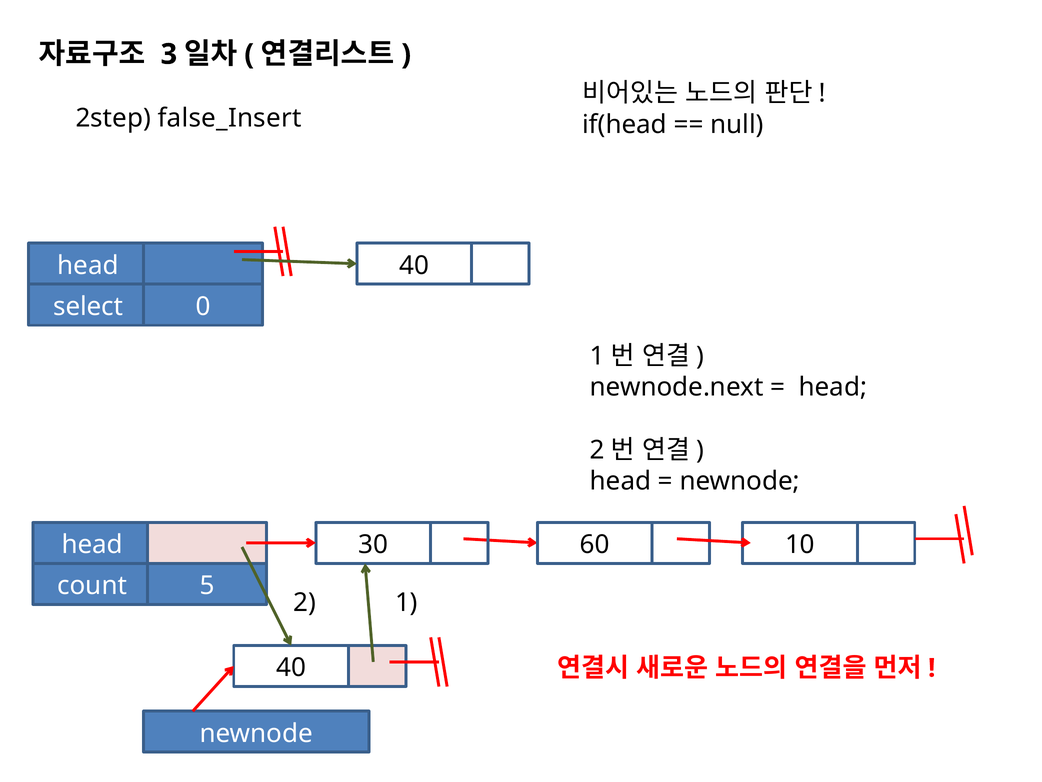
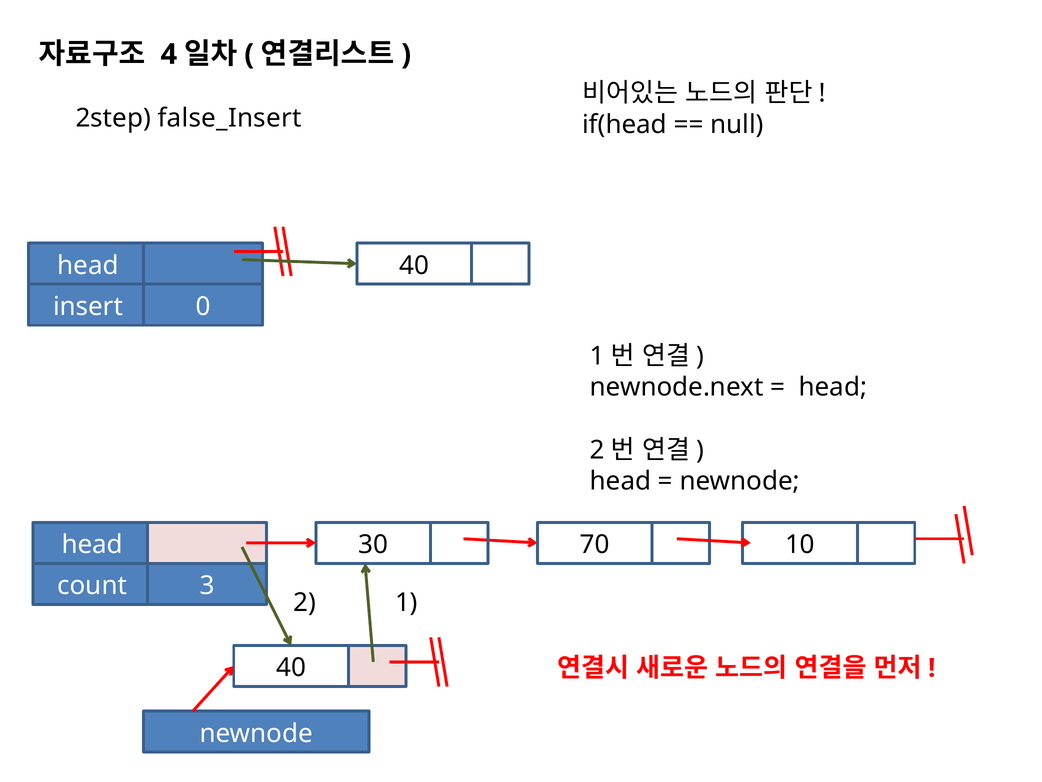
3: 3 -> 4 (169, 54)
select: select -> insert (88, 306)
60: 60 -> 70 (595, 544)
5: 5 -> 3 (207, 585)
